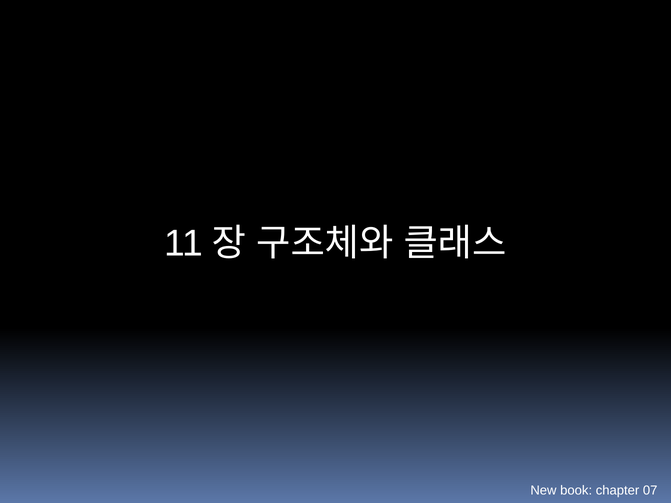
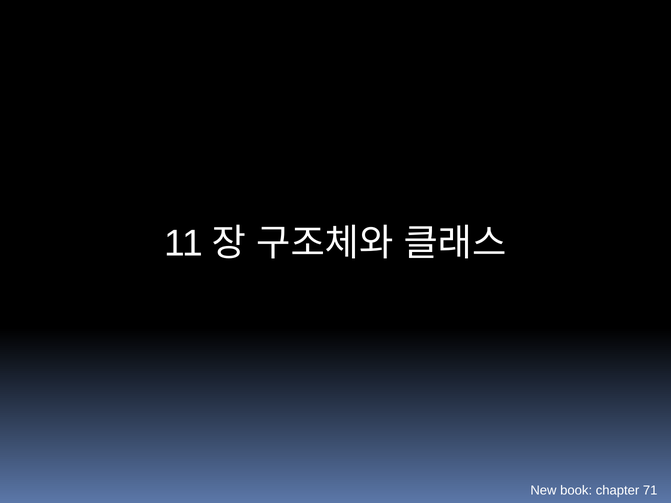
07: 07 -> 71 (650, 491)
